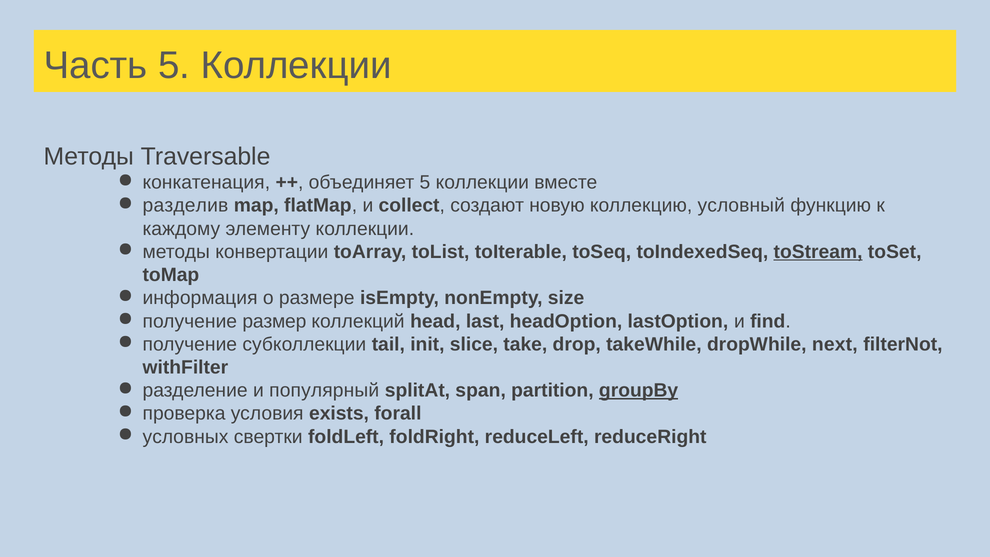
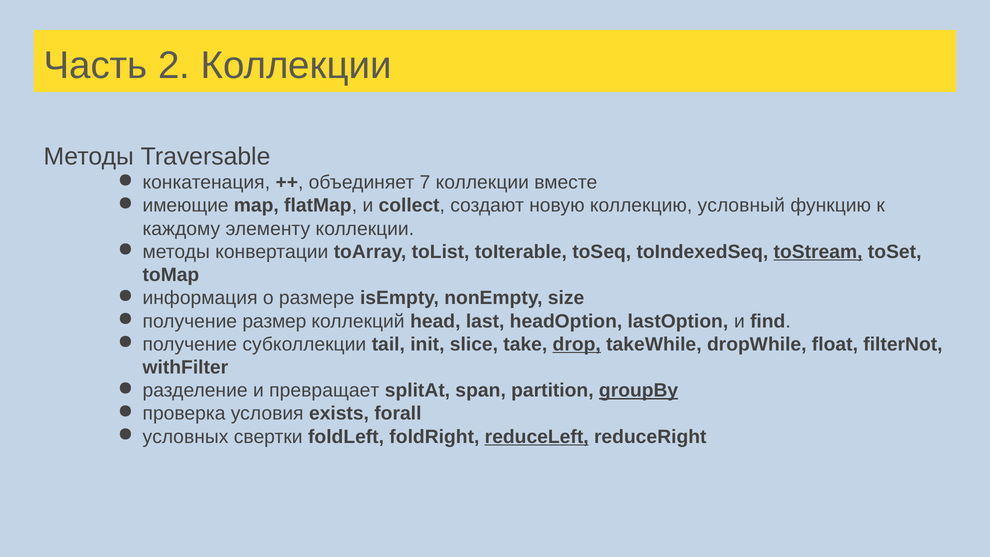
Часть 5: 5 -> 2 (174, 66)
объединяет 5: 5 -> 7 (425, 182)
разделив: разделив -> имеющие (186, 206)
drop underline: none -> present (577, 344)
next: next -> float (835, 344)
популярный: популярный -> превращает (324, 390)
reduceLeft underline: none -> present (537, 437)
